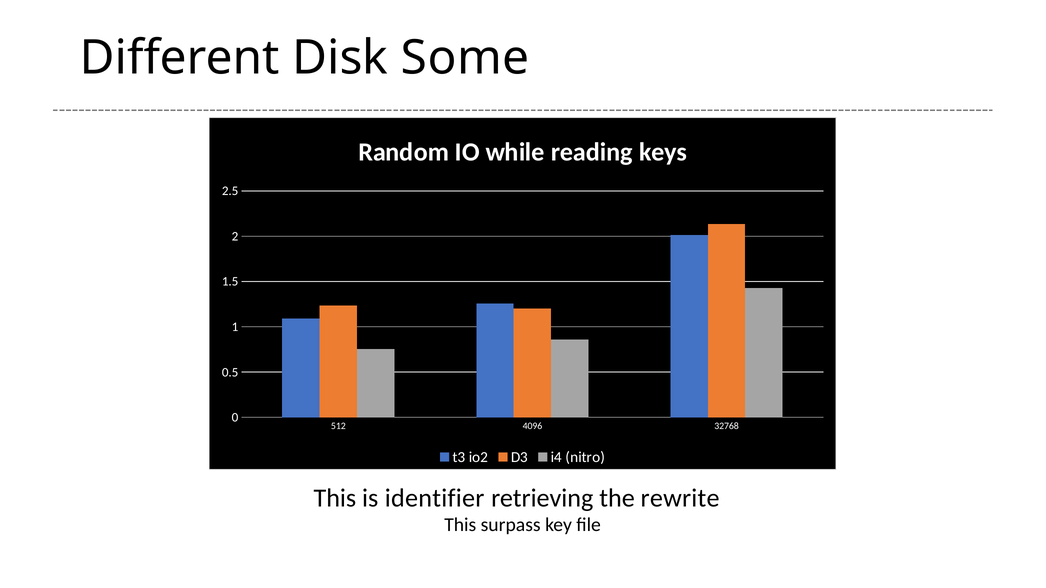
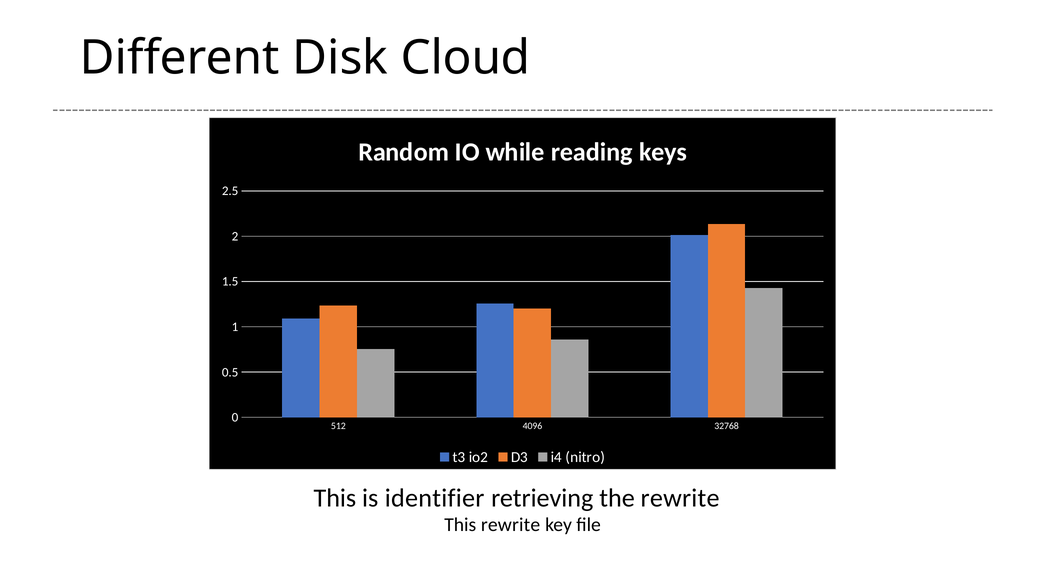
Some: Some -> Cloud (465, 58)
This surpass: surpass -> rewrite (511, 525)
